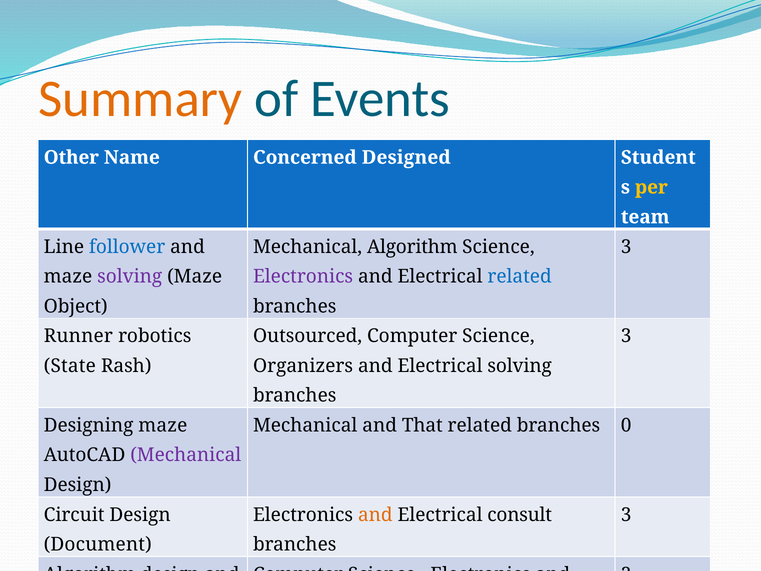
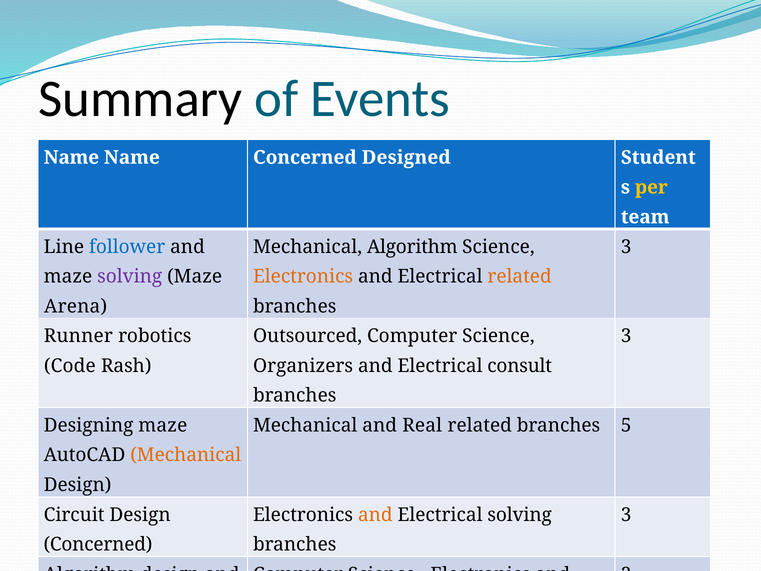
Summary colour: orange -> black (140, 99)
Other: Other -> Name (71, 157)
Electronics colour: purple -> orange (303, 276)
related colour: blue -> orange (520, 276)
Object: Object -> Arena (76, 306)
State: State -> Code (70, 366)
Electrical solving: solving -> consult (520, 366)
That: That -> Real (422, 425)
0: 0 -> 5 (626, 425)
Mechanical colour: purple -> orange (186, 455)
Electrical consult: consult -> solving (520, 515)
Document: Document -> Concerned (98, 544)
